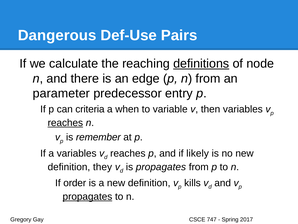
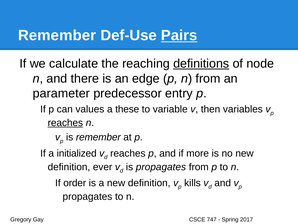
Dangerous: Dangerous -> Remember (57, 35)
Pairs underline: none -> present (179, 35)
criteria: criteria -> values (90, 109)
when: when -> these (127, 109)
a variables: variables -> initialized (77, 153)
likely: likely -> more (198, 153)
they: they -> ever (103, 167)
propagates underline: present -> none (87, 196)
